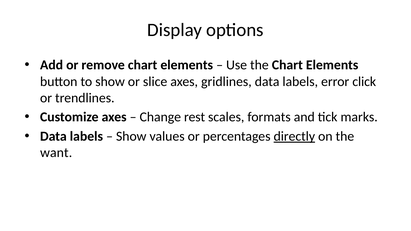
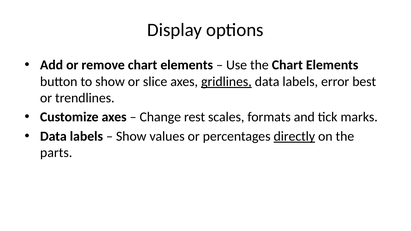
gridlines underline: none -> present (226, 82)
click: click -> best (364, 82)
want: want -> parts (56, 153)
